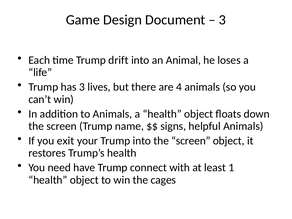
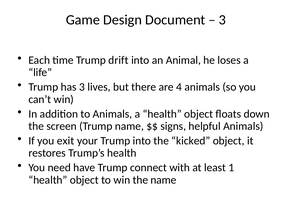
into the screen: screen -> kicked (191, 141)
the cages: cages -> name (163, 180)
